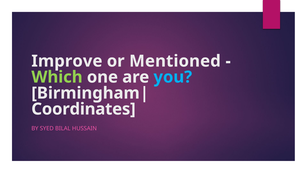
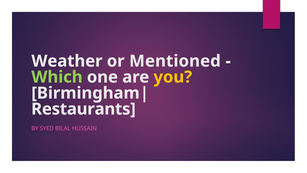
Improve: Improve -> Weather (67, 61)
you colour: light blue -> yellow (173, 77)
Coordinates: Coordinates -> Restaurants (83, 109)
